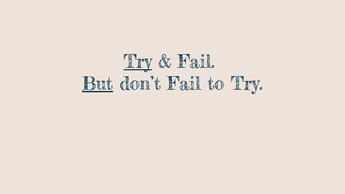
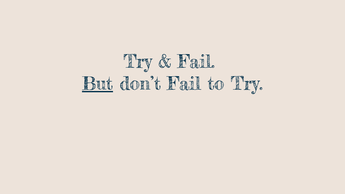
Try underline: present -> none (138, 62)
